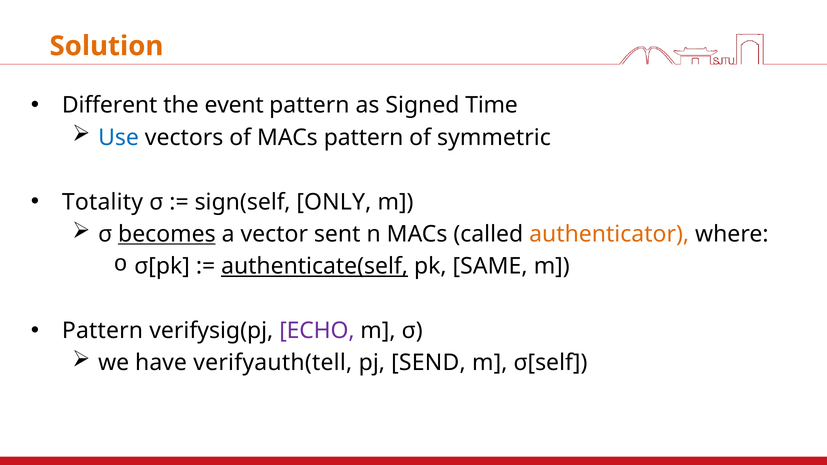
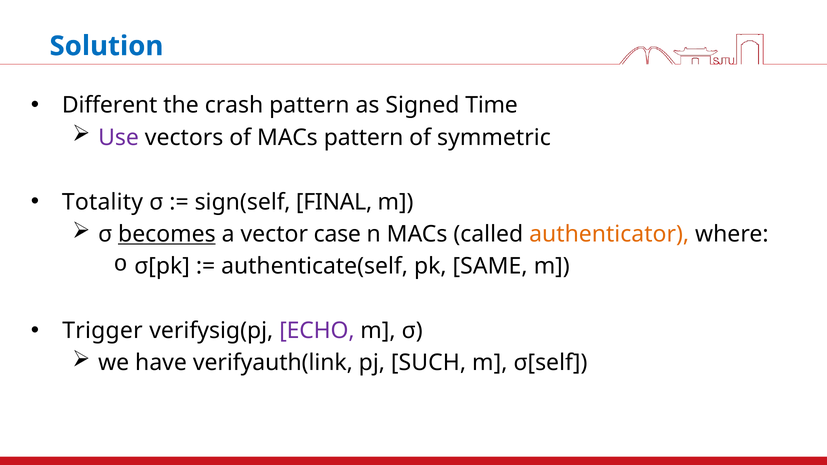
Solution colour: orange -> blue (106, 46)
event: event -> crash (234, 105)
Use colour: blue -> purple (119, 138)
ONLY: ONLY -> FINAL (334, 202)
sent: sent -> case (337, 234)
authenticate(self underline: present -> none (315, 266)
Pattern: Pattern -> Trigger (102, 331)
verifyauth(tell: verifyauth(tell -> verifyauth(link (273, 363)
SEND: SEND -> SUCH (429, 363)
